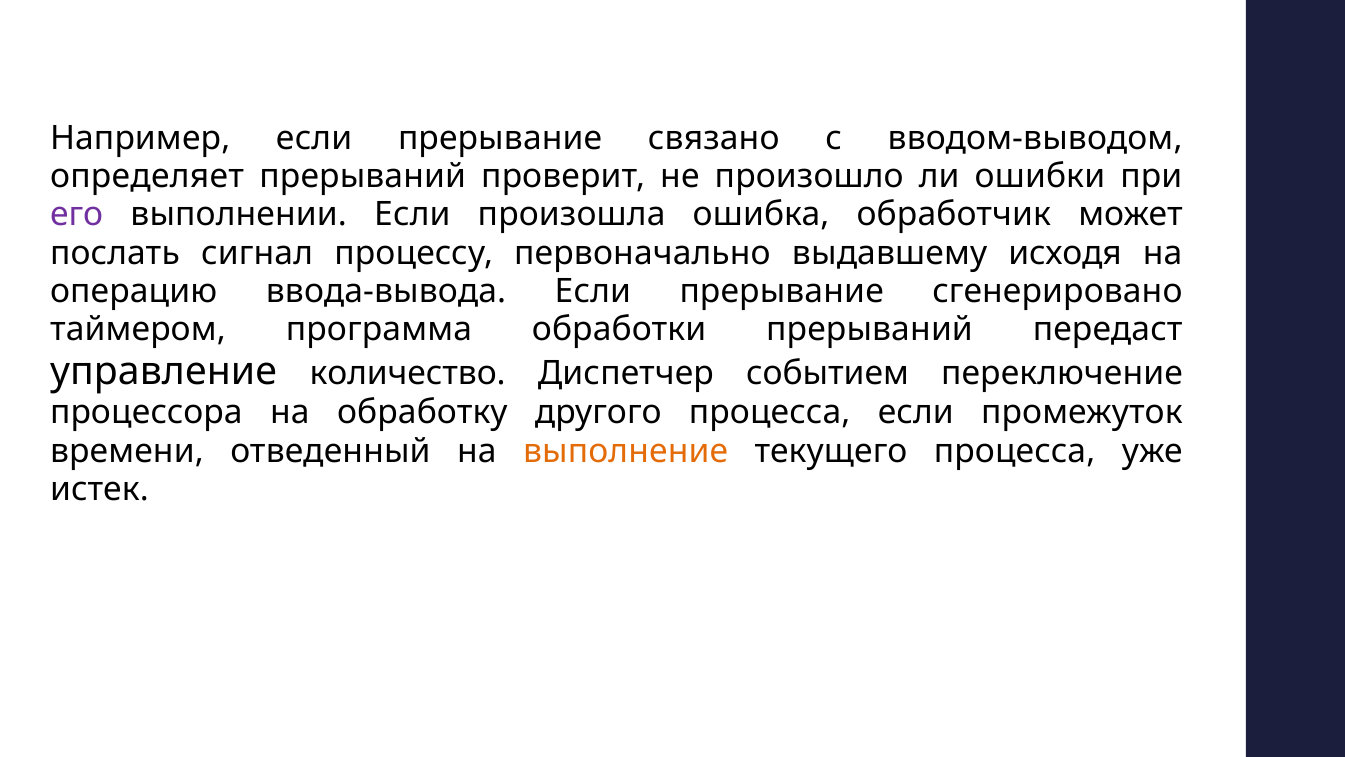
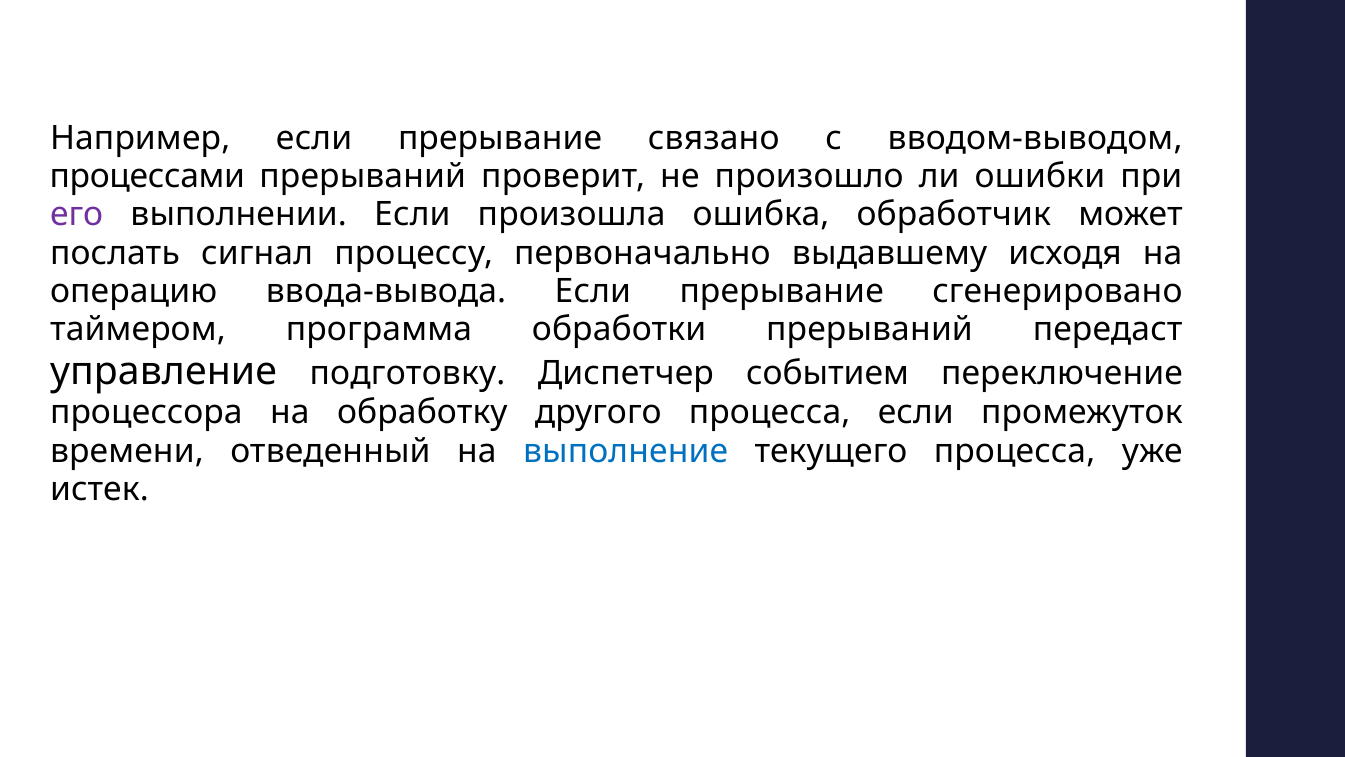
определяет: определяет -> процессами (147, 176)
количество: количество -> подготовку (408, 373)
выполнение colour: orange -> blue (626, 451)
